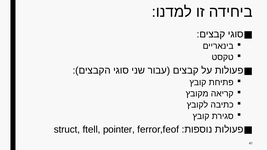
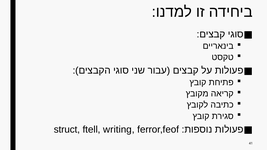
pointer: pointer -> writing (119, 130)
